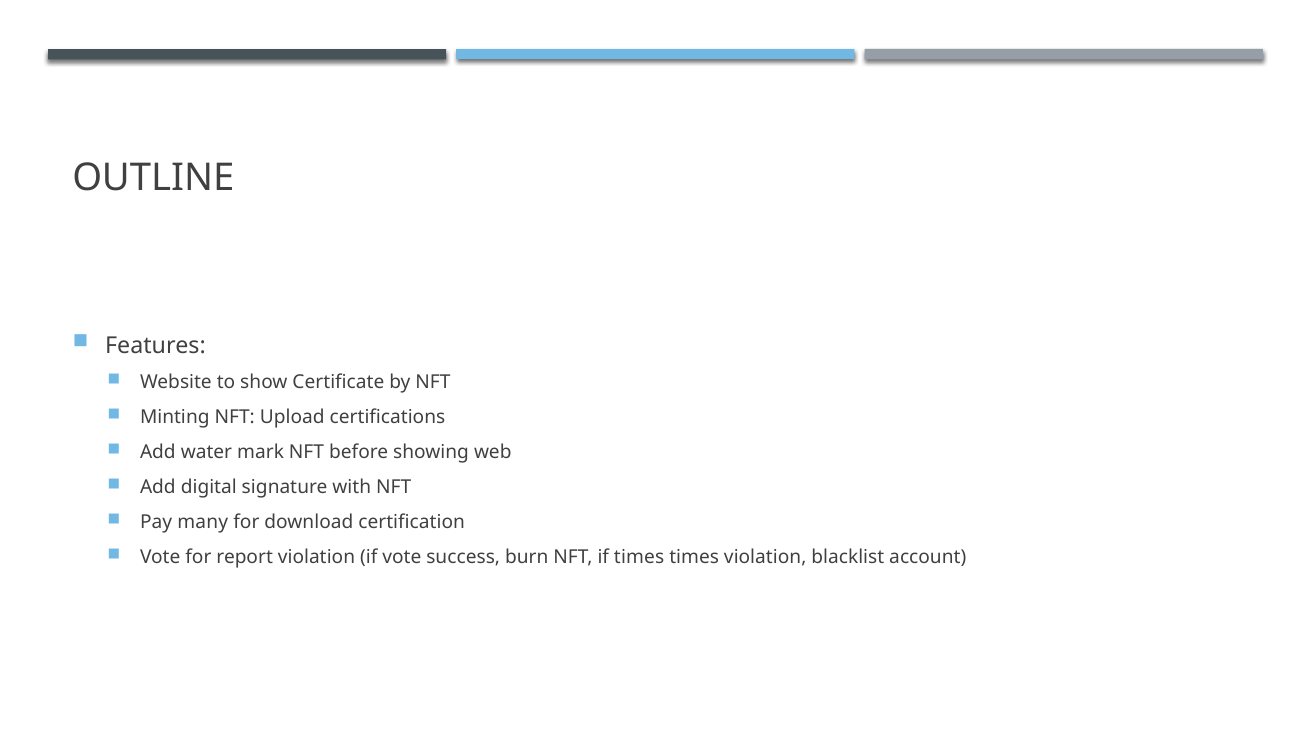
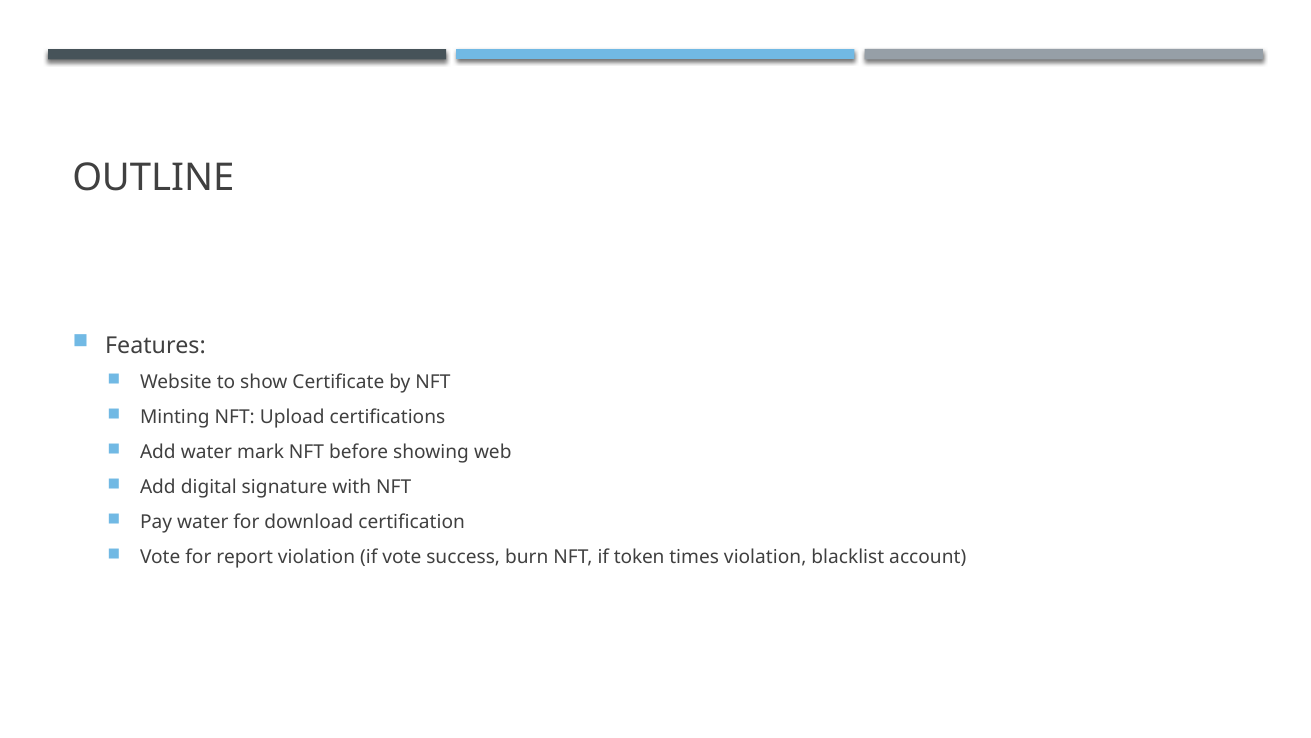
Pay many: many -> water (203, 522)
if times: times -> token (639, 557)
